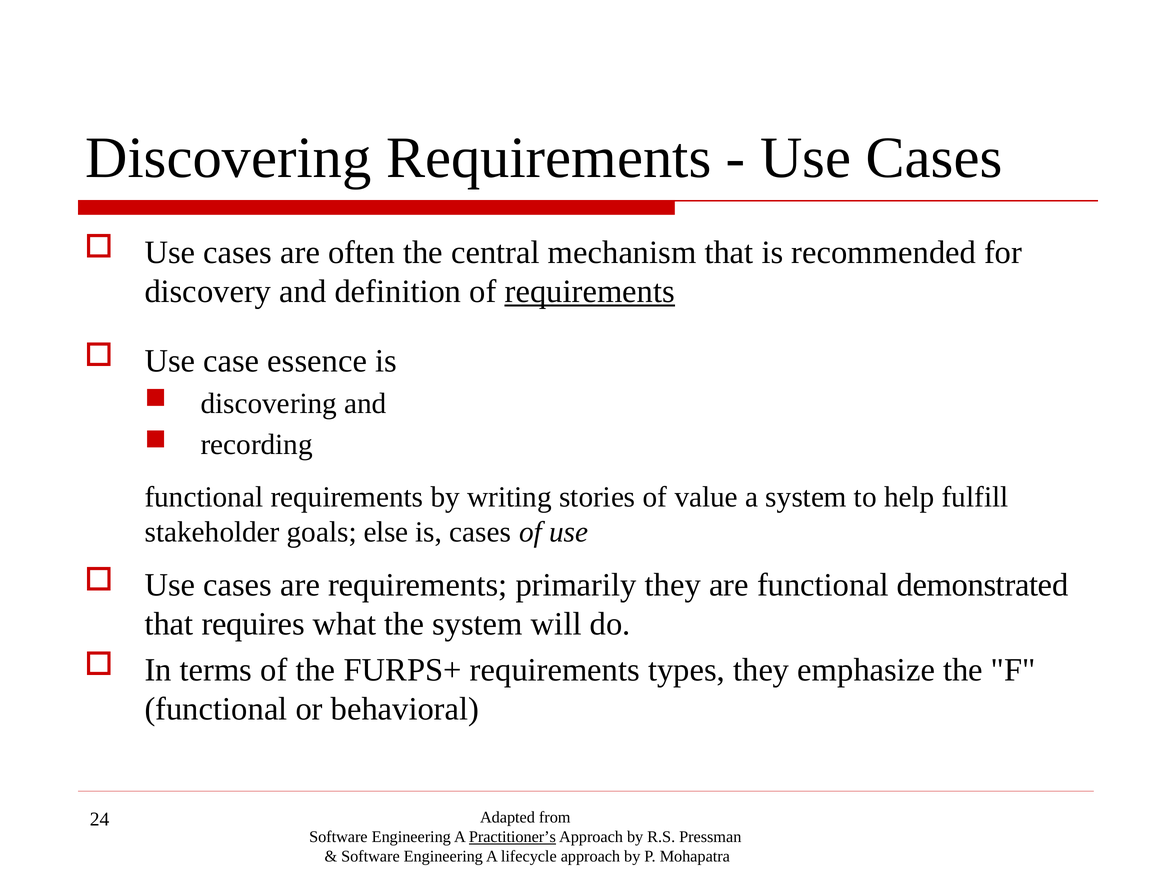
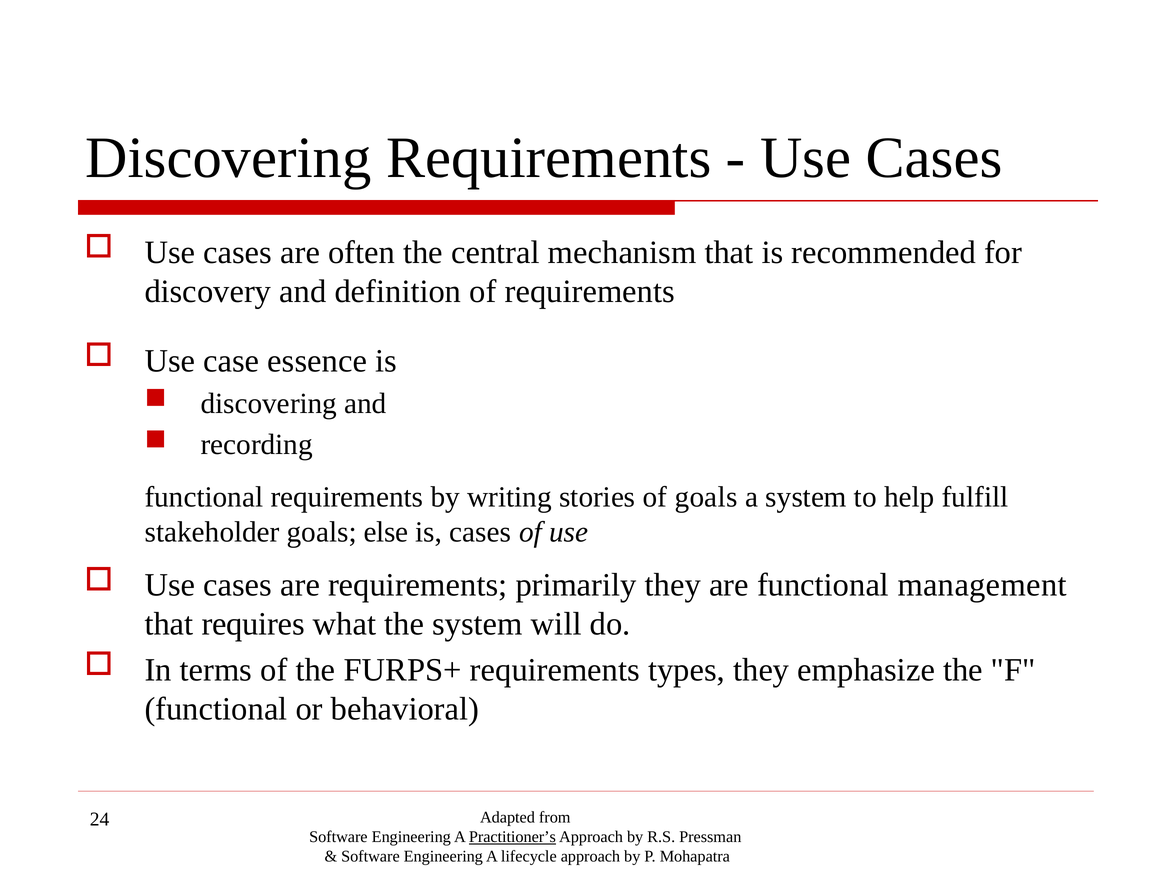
requirements underline: present -> none (590, 291)
of value: value -> goals (706, 497)
demonstrated: demonstrated -> management (982, 585)
